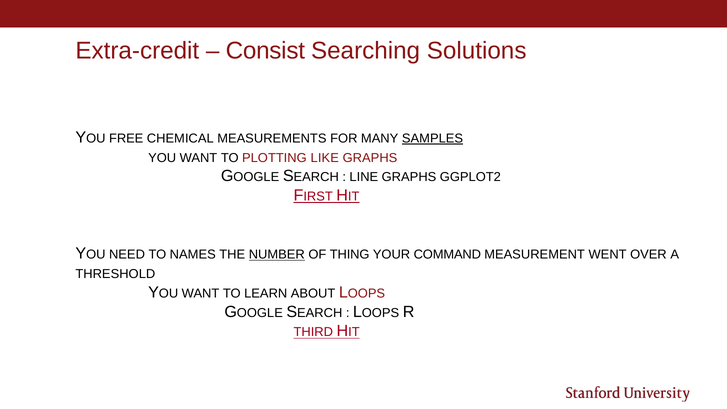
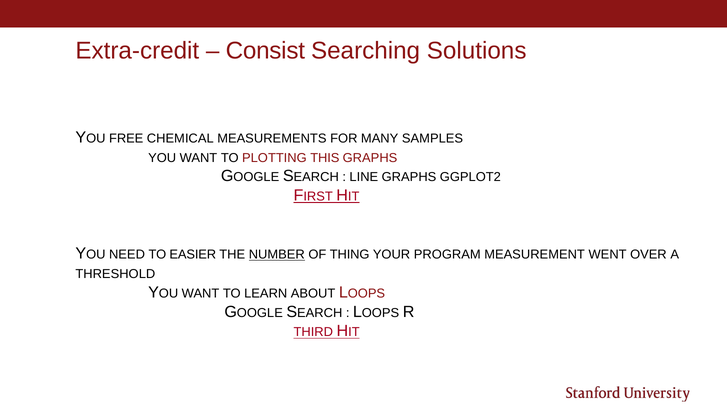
SAMPLES underline: present -> none (433, 138)
LIKE: LIKE -> THIS (325, 158)
NAMES: NAMES -> EASIER (193, 255)
COMMAND: COMMAND -> PROGRAM (447, 255)
